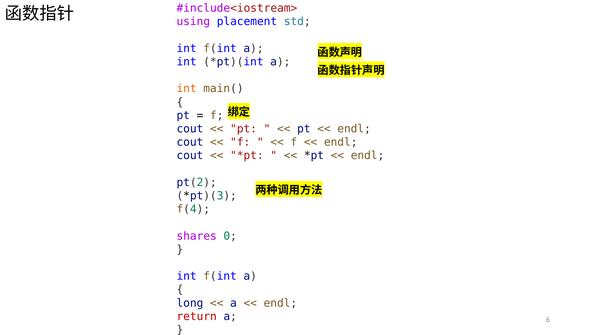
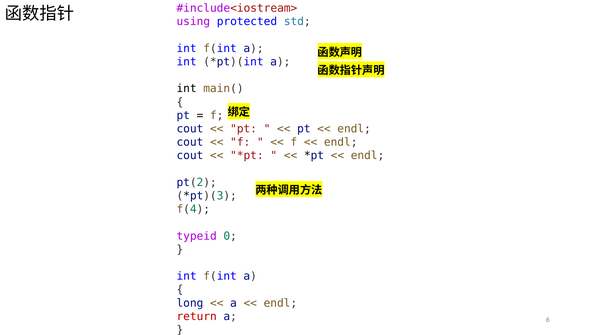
placement: placement -> protected (247, 22)
int colour: orange -> black (187, 89)
shares: shares -> typeid (197, 236)
